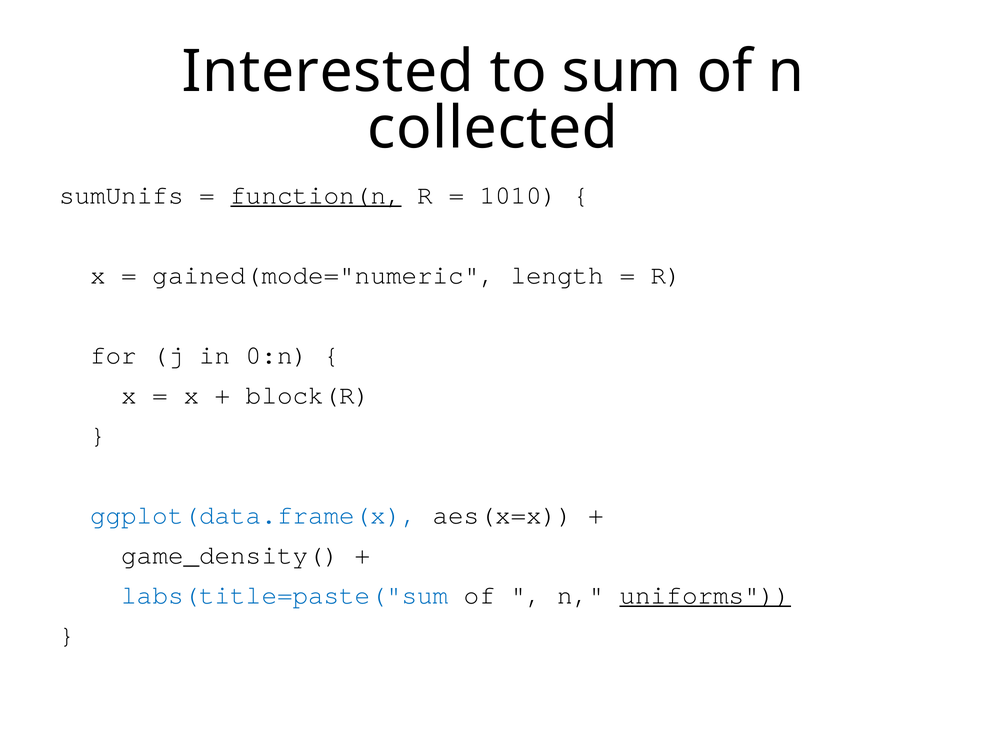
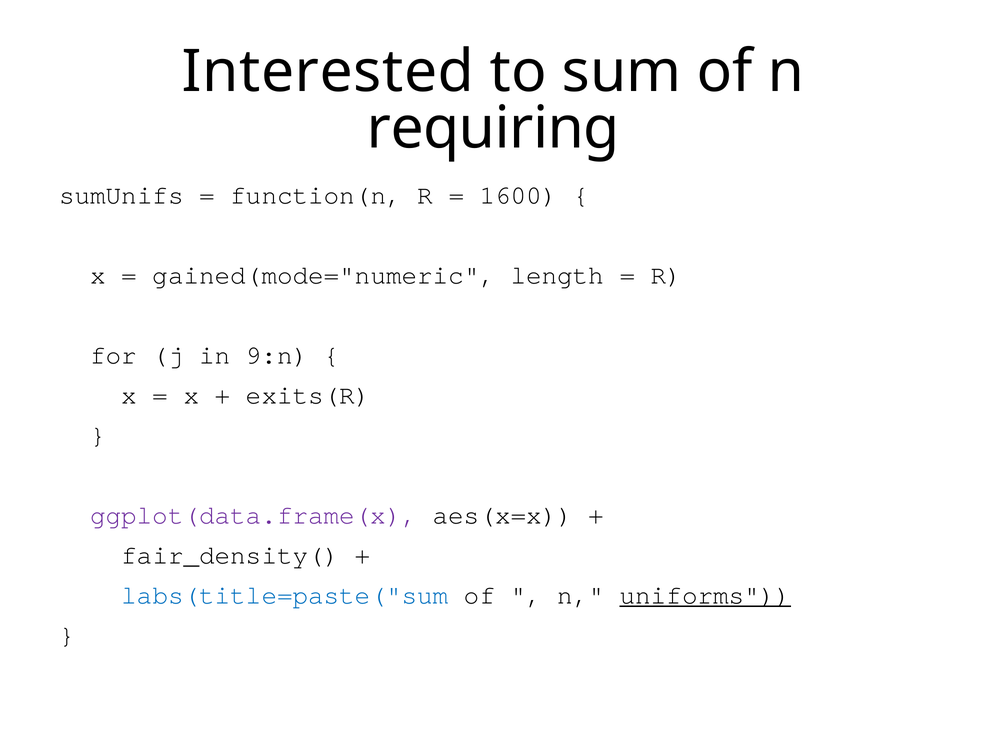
collected: collected -> requiring (493, 128)
function(n underline: present -> none (316, 195)
1010: 1010 -> 1600 (519, 195)
0:n: 0:n -> 9:n (277, 355)
block(R: block(R -> exits(R (308, 395)
ggplot(data.frame(x colour: blue -> purple (254, 515)
game_density(: game_density( -> fair_density( (230, 555)
